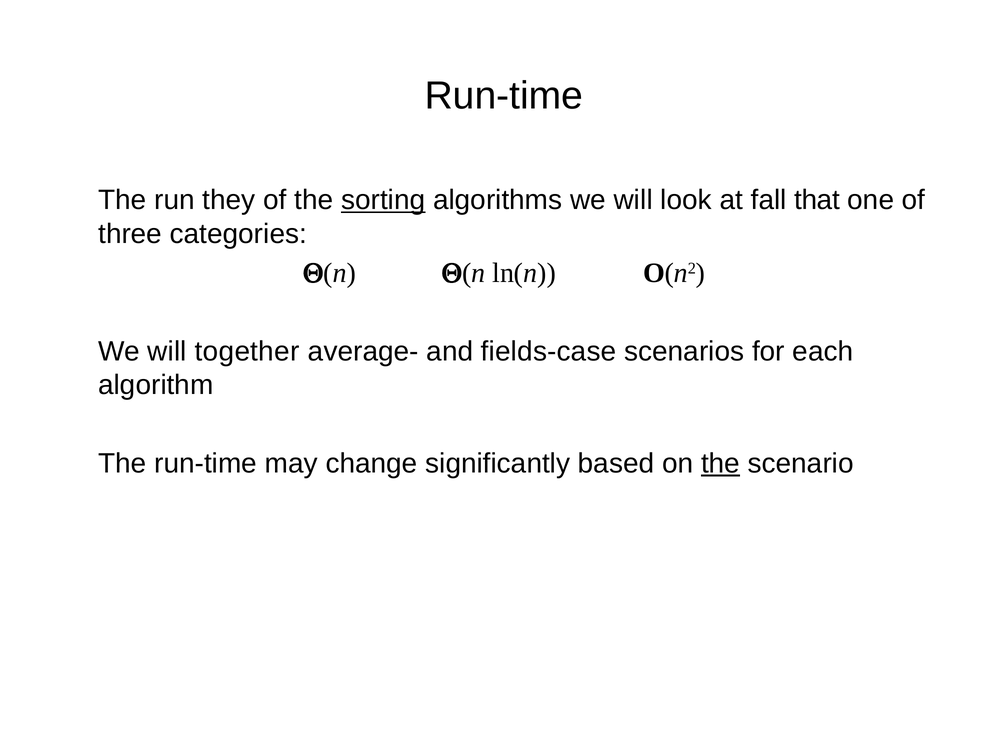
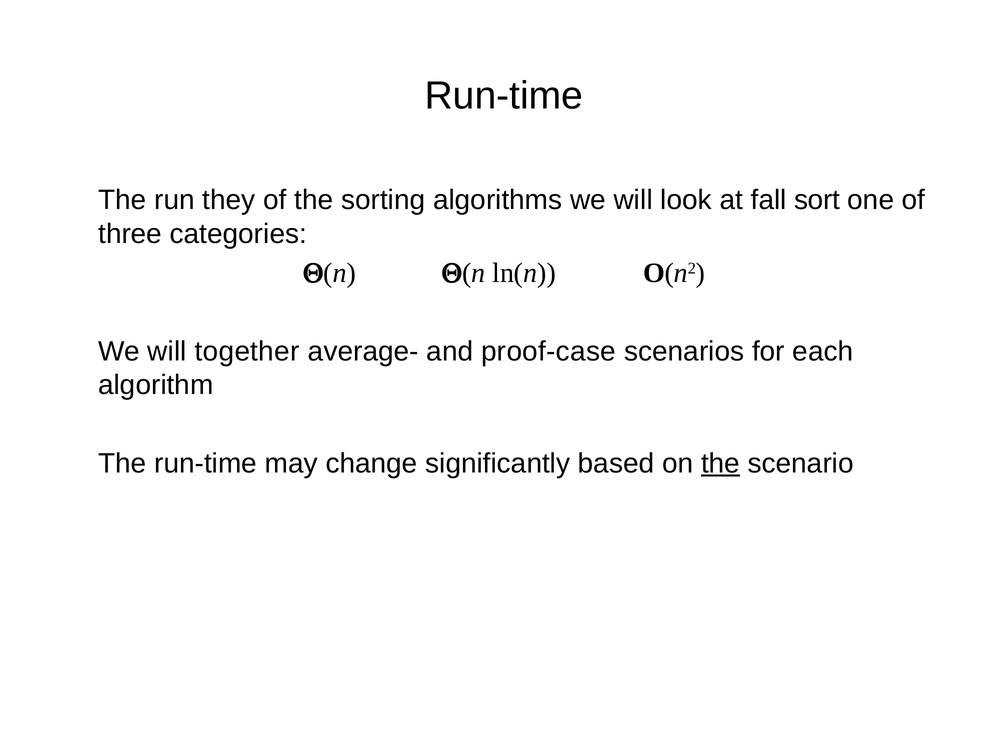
sorting underline: present -> none (383, 200)
that: that -> sort (817, 200)
fields-case: fields-case -> proof-case (549, 351)
